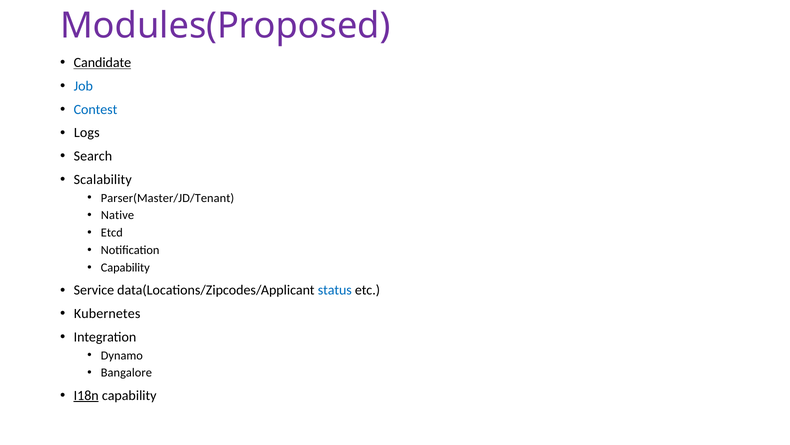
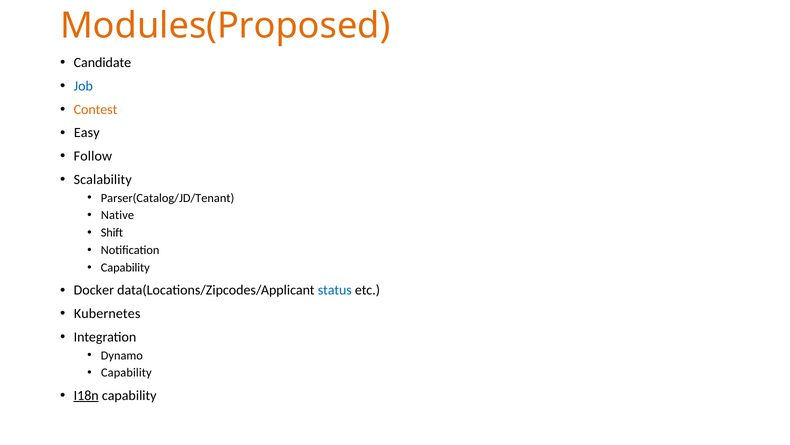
Modules(Proposed colour: purple -> orange (225, 26)
Candidate underline: present -> none (102, 63)
Contest colour: blue -> orange (96, 109)
Logs: Logs -> Easy (87, 133)
Search: Search -> Follow (93, 156)
Parser(Master/JD/Tenant: Parser(Master/JD/Tenant -> Parser(Catalog/JD/Tenant (168, 198)
Etcd: Etcd -> Shift (112, 233)
Service: Service -> Docker (94, 290)
Bangalore: Bangalore -> Capability (126, 372)
